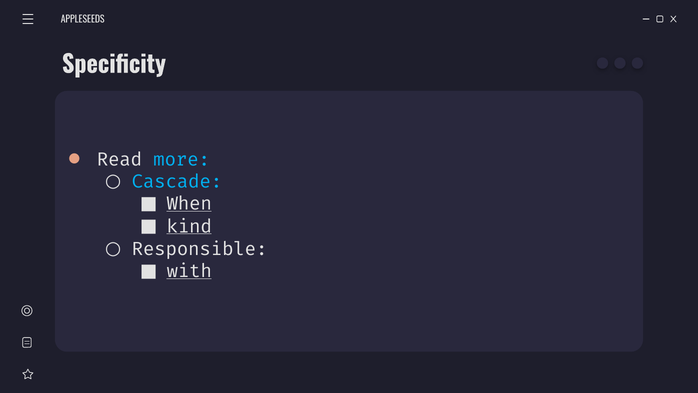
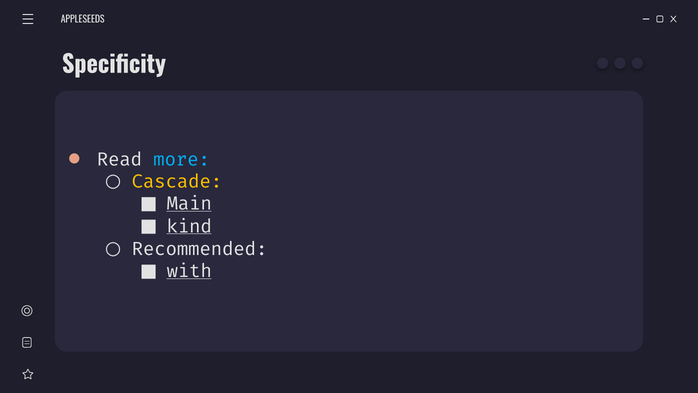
Cascade colour: light blue -> yellow (177, 182)
When: When -> Main (189, 204)
Responsible: Responsible -> Recommended (200, 249)
